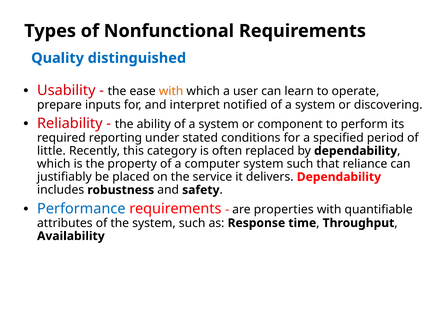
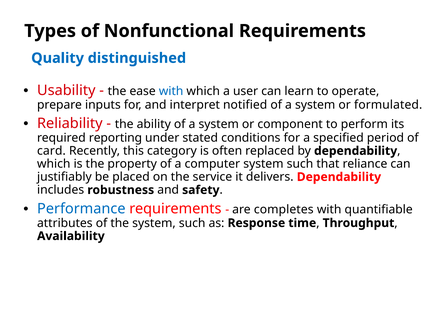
with colour: orange -> blue (171, 91)
discovering: discovering -> formulated (388, 105)
little: little -> card (51, 151)
properties: properties -> completes (284, 210)
